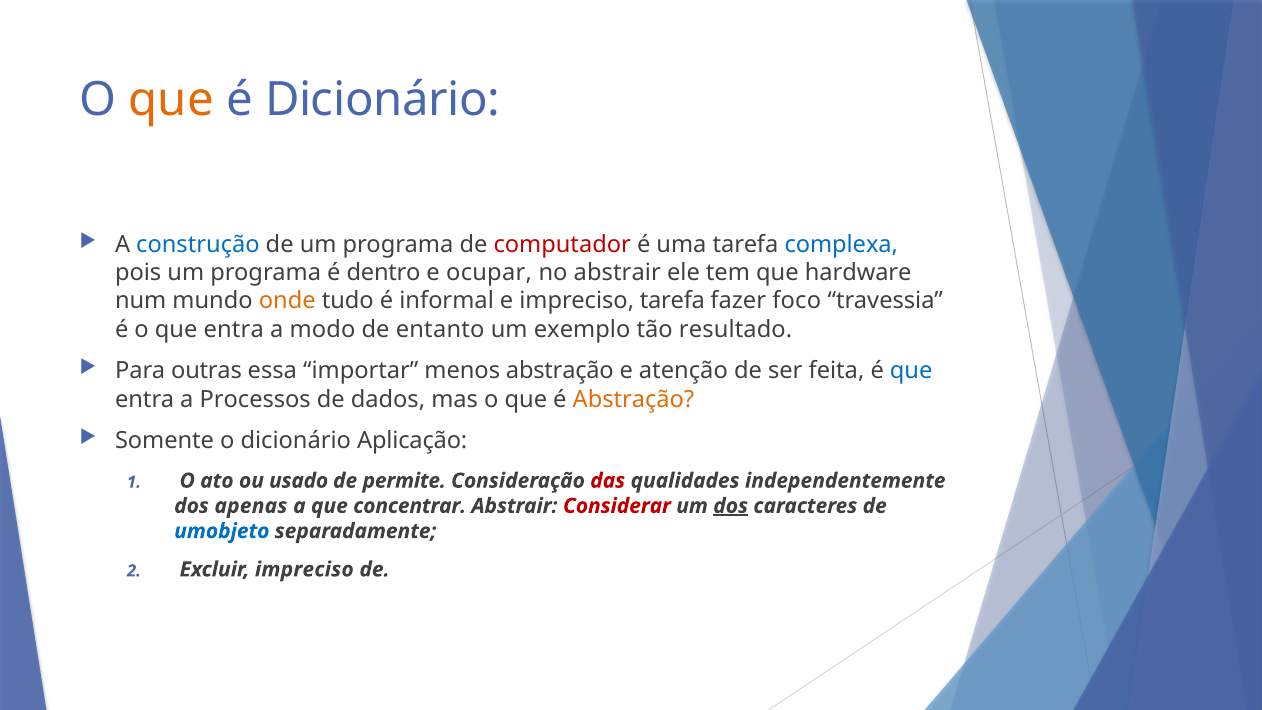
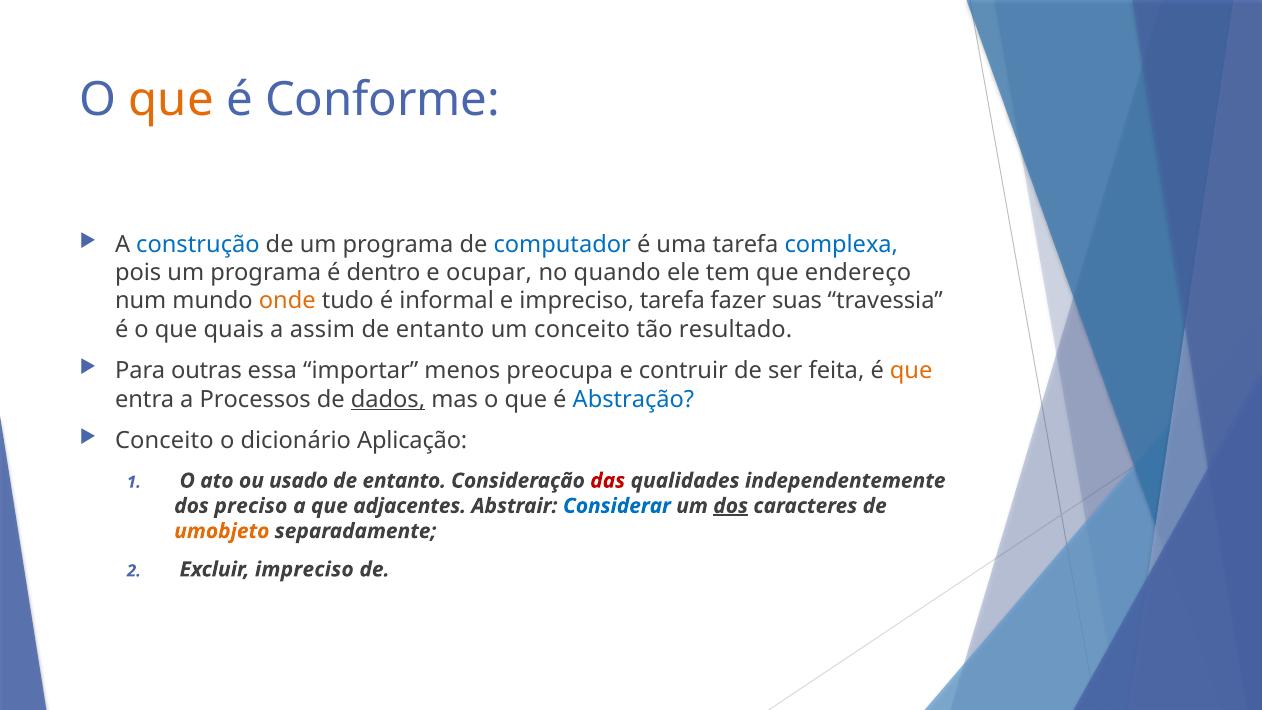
é Dicionário: Dicionário -> Conforme (382, 100)
computador colour: red -> blue (562, 244)
no abstrair: abstrair -> quando (617, 273)
hardware: hardware -> endereço (858, 273)
foco: foco -> suas (797, 301)
o que entra: entra -> quais (234, 329)
modo: modo -> assim (322, 329)
um exemplo: exemplo -> conceito (582, 329)
menos abstração: abstração -> preocupa (560, 371)
atenção: atenção -> contruir (683, 371)
que colour: blue -> orange (911, 371)
dados underline: none -> present (388, 399)
Abstração colour: orange -> blue (633, 399)
Somente: Somente -> Conceito (164, 441)
permite: permite -> entanto (404, 481)
apenas: apenas -> preciso (251, 506)
concentrar: concentrar -> adjacentes (410, 506)
Considerar colour: red -> blue (617, 506)
umobjeto colour: blue -> orange (222, 531)
